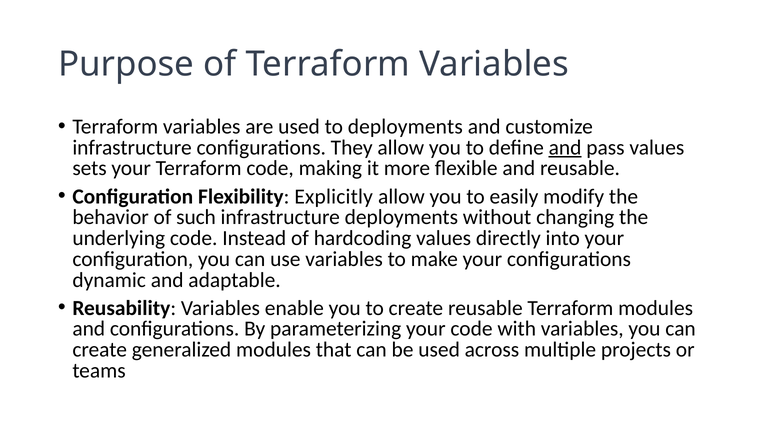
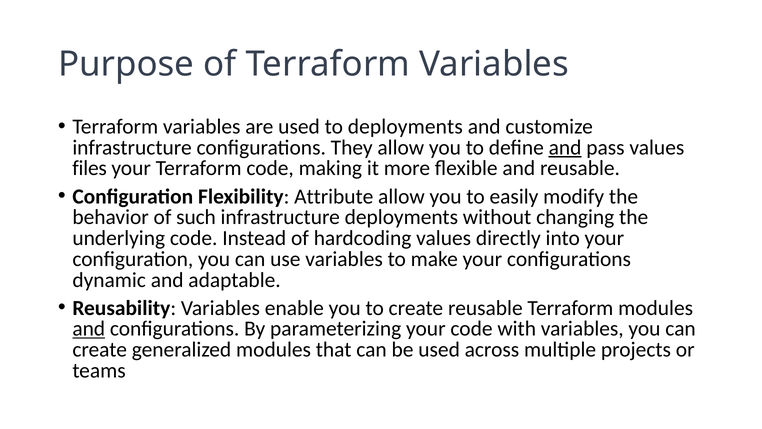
sets: sets -> files (90, 168)
Explicitly: Explicitly -> Attribute (334, 196)
and underline: none -> present (89, 329)
